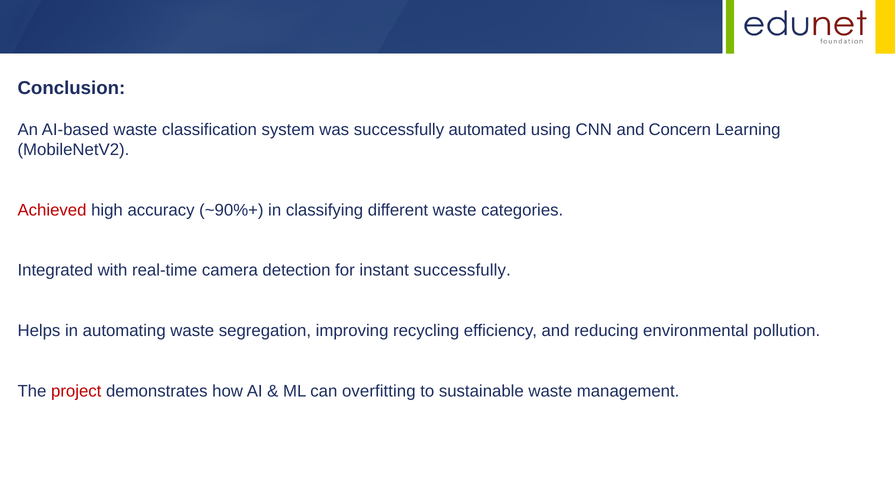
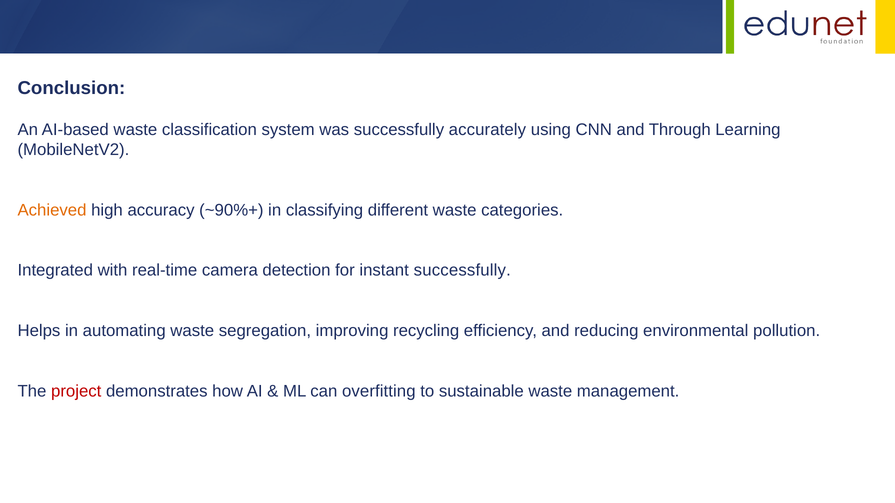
automated: automated -> accurately (487, 130)
Concern: Concern -> Through (680, 130)
Achieved colour: red -> orange (52, 210)
